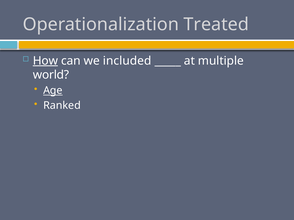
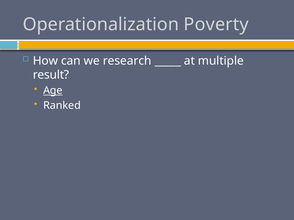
Treated: Treated -> Poverty (216, 25)
How underline: present -> none (45, 61)
included: included -> research (127, 61)
world: world -> result (51, 75)
